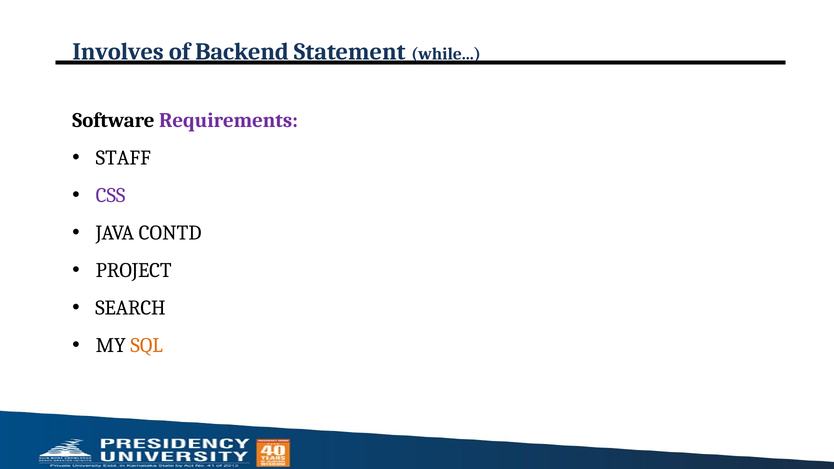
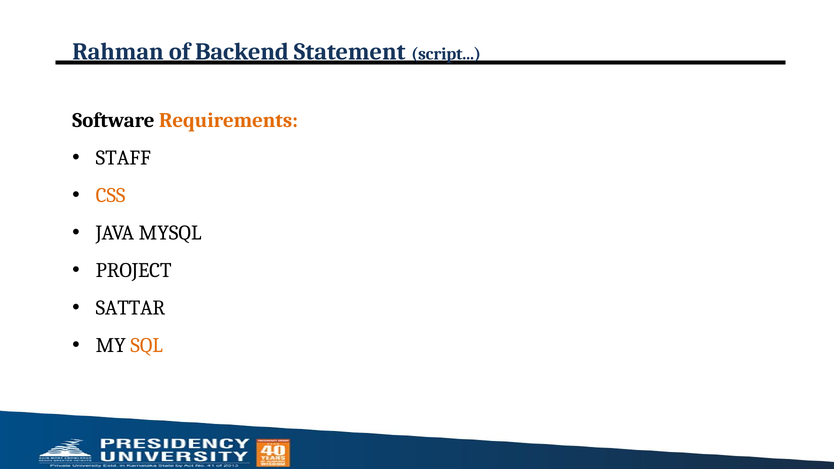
Involves: Involves -> Rahman (118, 52)
while: while -> script (446, 54)
Requirements colour: purple -> orange (229, 120)
CSS colour: purple -> orange (111, 195)
CONTD: CONTD -> MYSQL (170, 233)
SEARCH: SEARCH -> SATTAR (130, 308)
